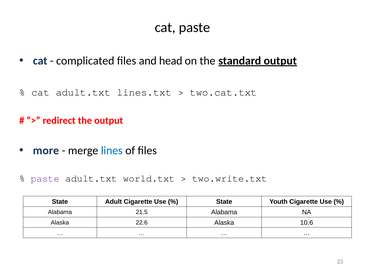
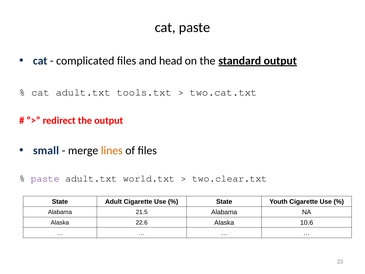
lines.txt: lines.txt -> tools.txt (144, 92)
more: more -> small (46, 150)
lines colour: blue -> orange (112, 150)
two.write.txt: two.write.txt -> two.clear.txt (230, 178)
